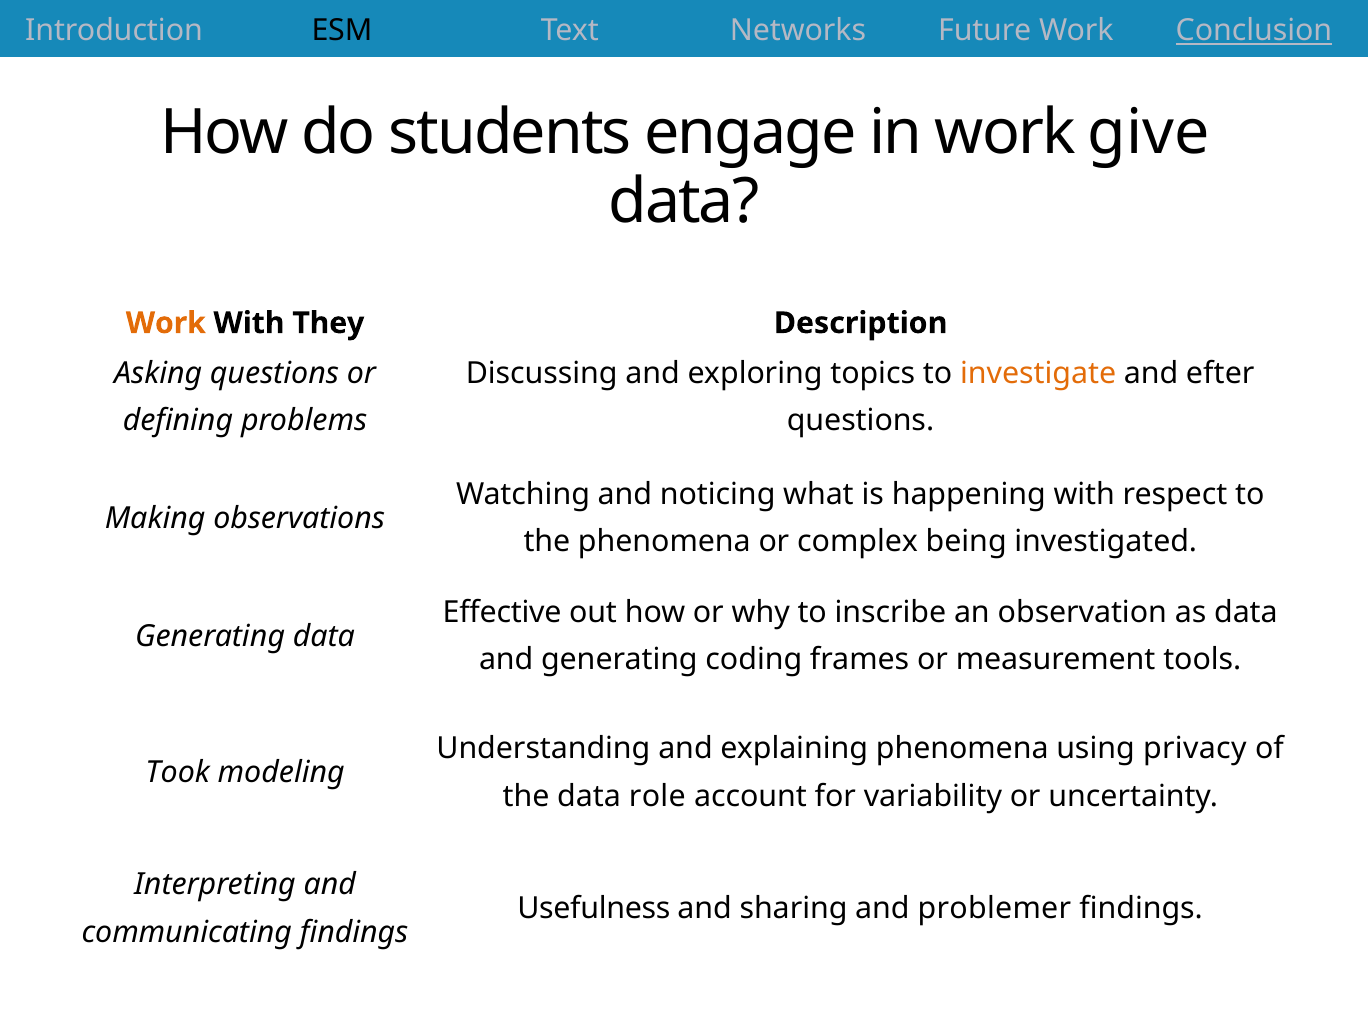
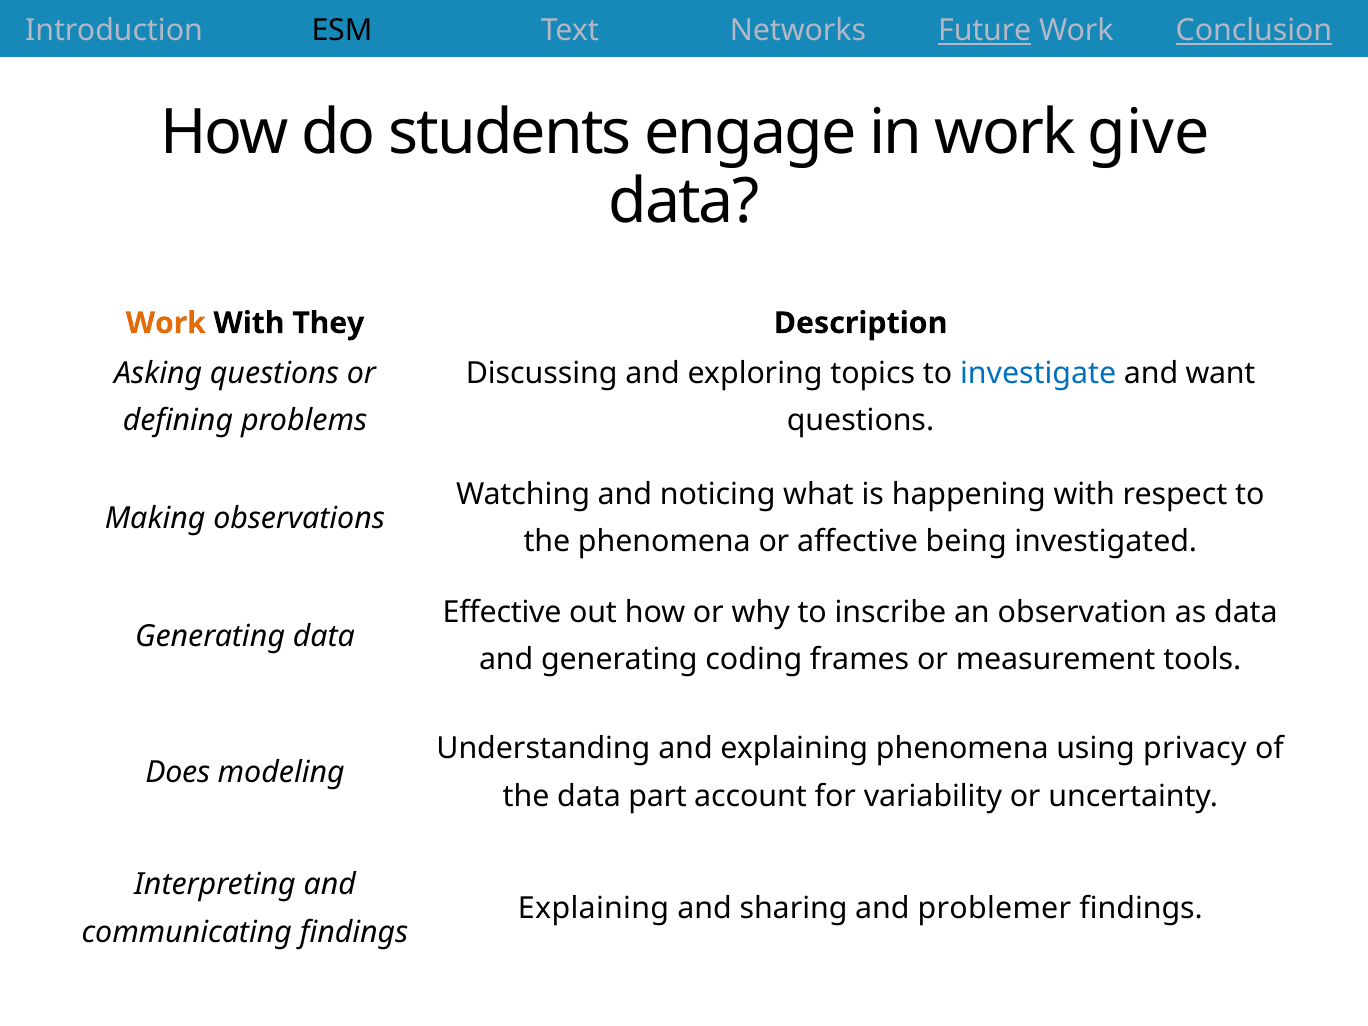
Future underline: none -> present (985, 31)
investigate colour: orange -> blue (1038, 373)
efter: efter -> want (1220, 373)
complex: complex -> affective (858, 542)
Took: Took -> Does (178, 772)
role: role -> part (658, 796)
Usefulness: Usefulness -> Explaining (594, 909)
